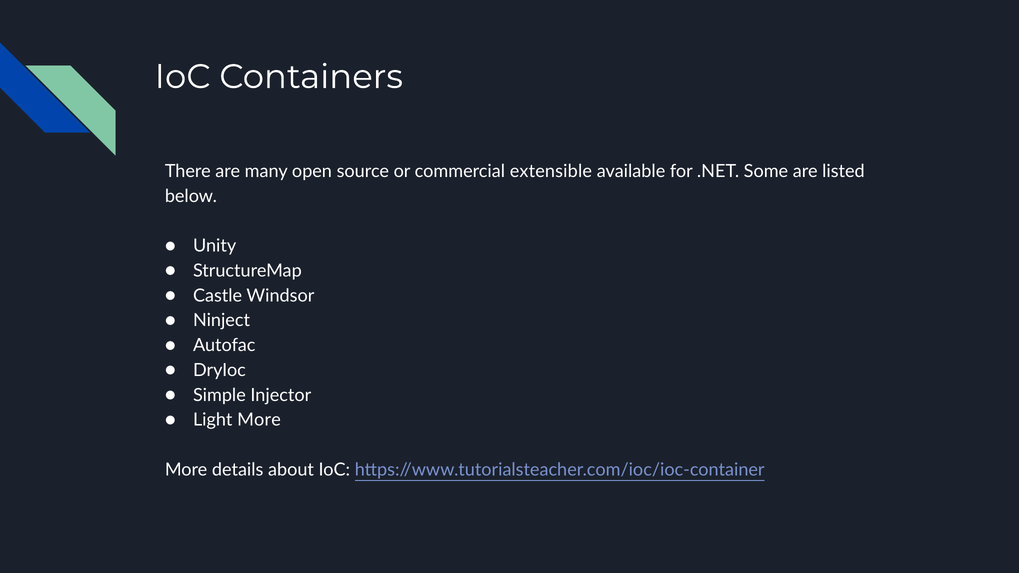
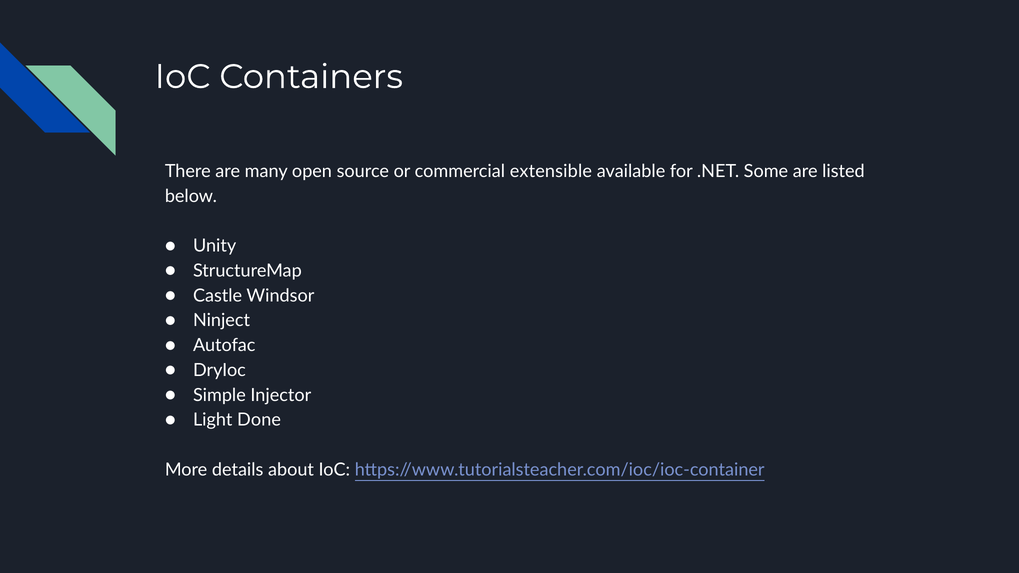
Light More: More -> Done (259, 420)
